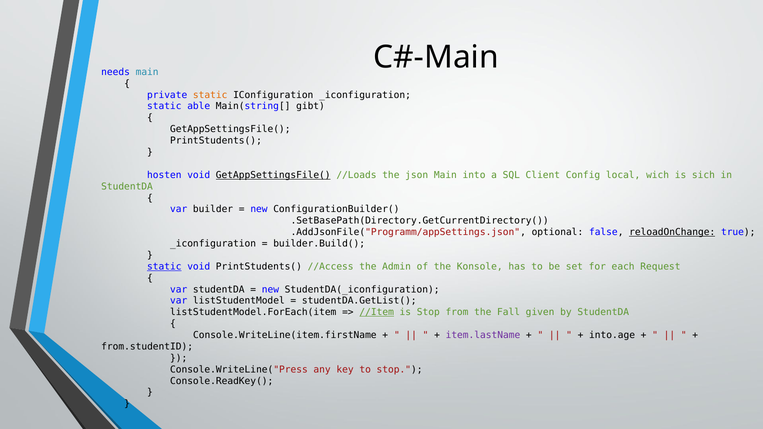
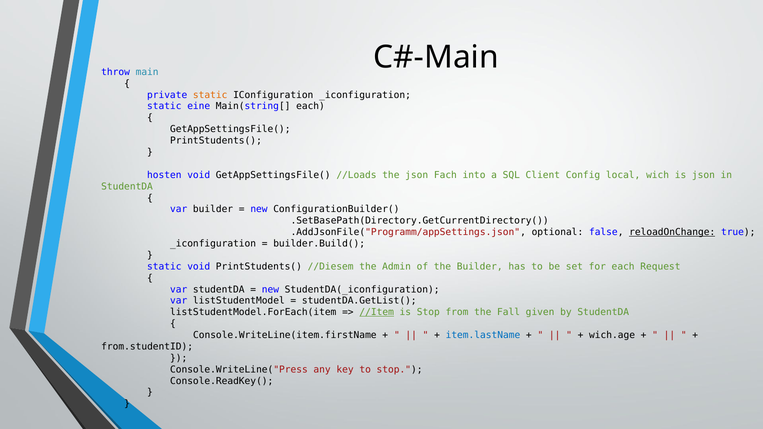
needs: needs -> throw (116, 72)
able: able -> eine (199, 106)
Main(string[ gibt: gibt -> each (311, 106)
GetAppSettingsFile( underline: present -> none (273, 175)
json Main: Main -> Fach (445, 175)
is sich: sich -> json (703, 175)
static underline: present -> none (164, 267)
//Access: //Access -> //Diesem (331, 267)
the Konsole: Konsole -> Builder (480, 267)
item.lastName colour: purple -> blue (483, 335)
into.age: into.age -> wich.age (612, 335)
